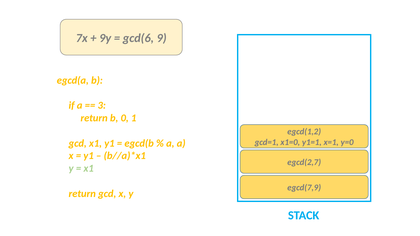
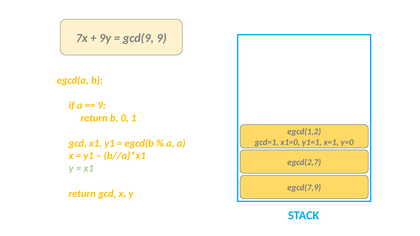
gcd(6: gcd(6 -> gcd(9 (138, 38)
3: 3 -> 9 (102, 106)
